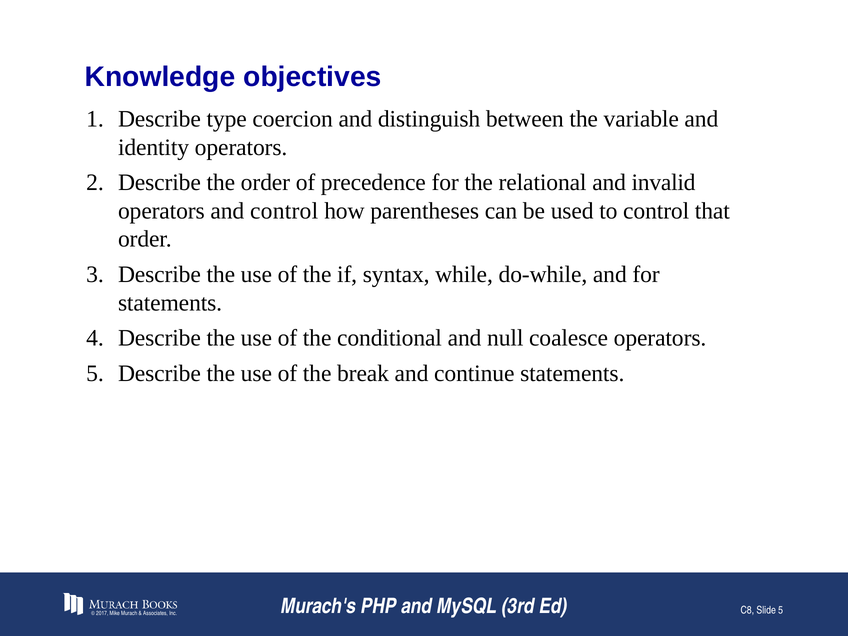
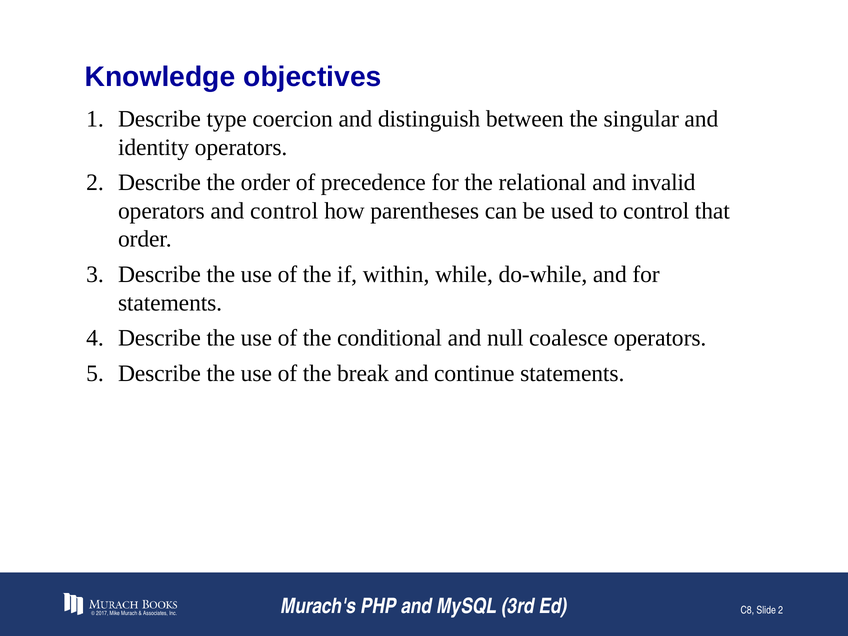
variable: variable -> singular (641, 119)
syntax: syntax -> within (396, 274)
Slide 5: 5 -> 2 (781, 610)
